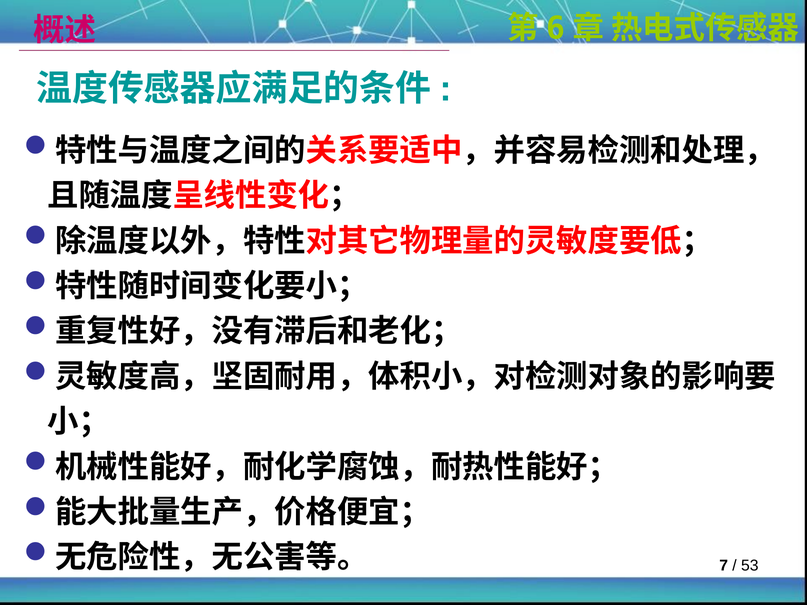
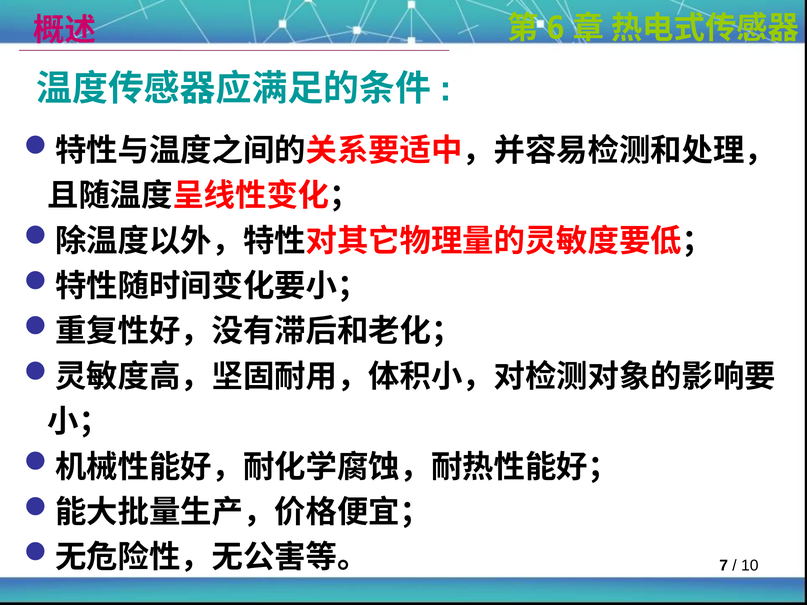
53: 53 -> 10 (750, 566)
